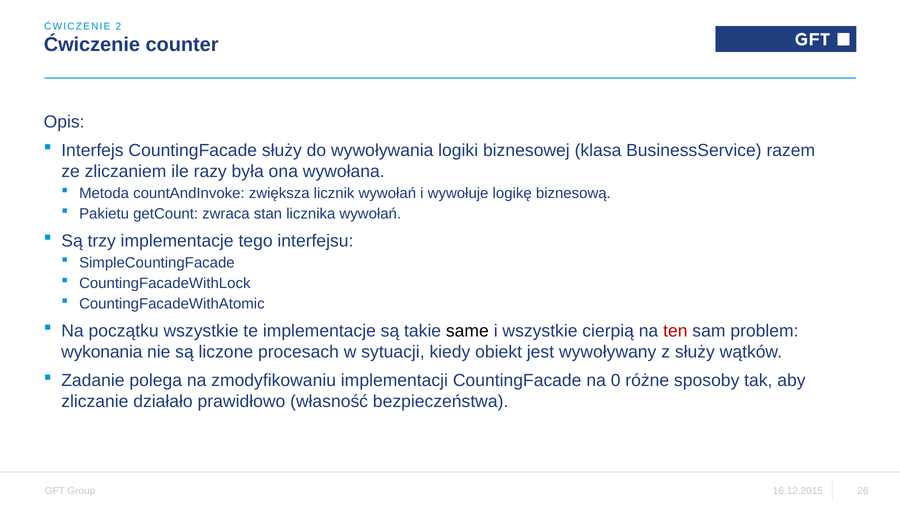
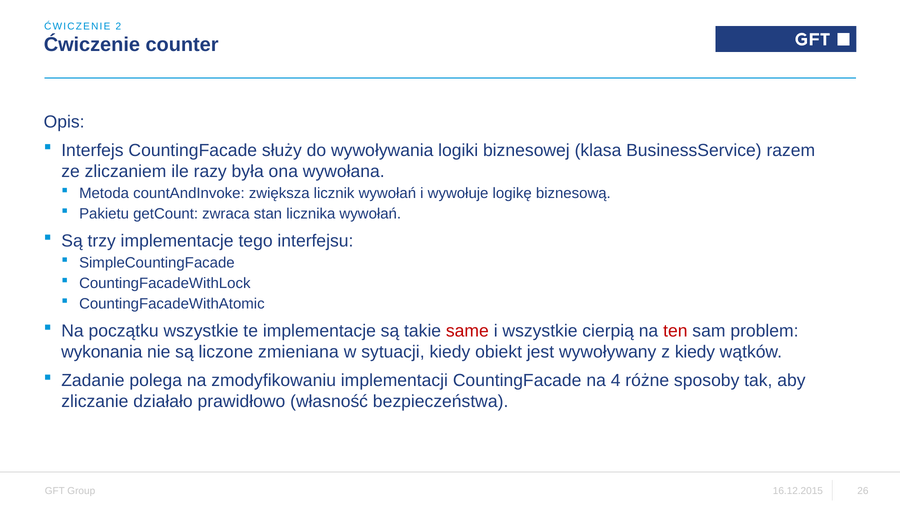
same colour: black -> red (467, 331)
procesach: procesach -> zmieniana (298, 352)
z służy: służy -> kiedy (695, 352)
0: 0 -> 4 (616, 381)
